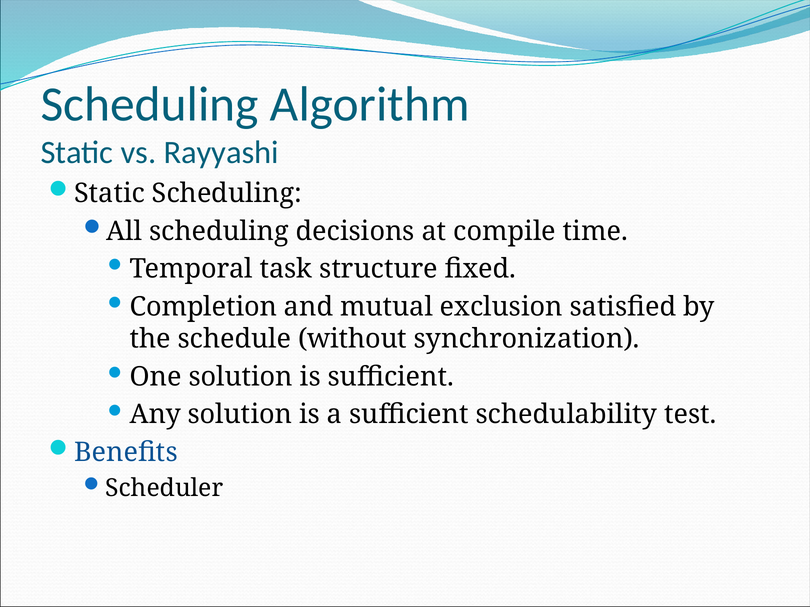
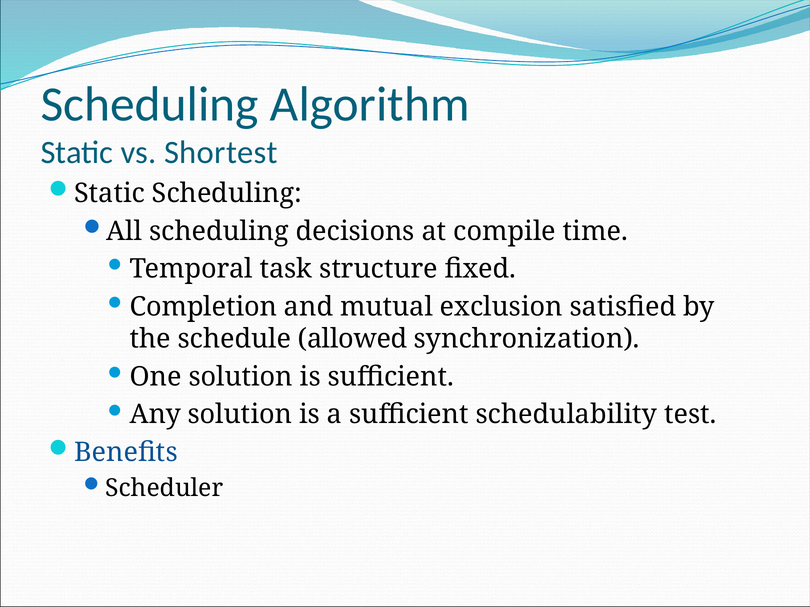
Rayyashi: Rayyashi -> Shortest (221, 153)
without: without -> allowed (353, 339)
